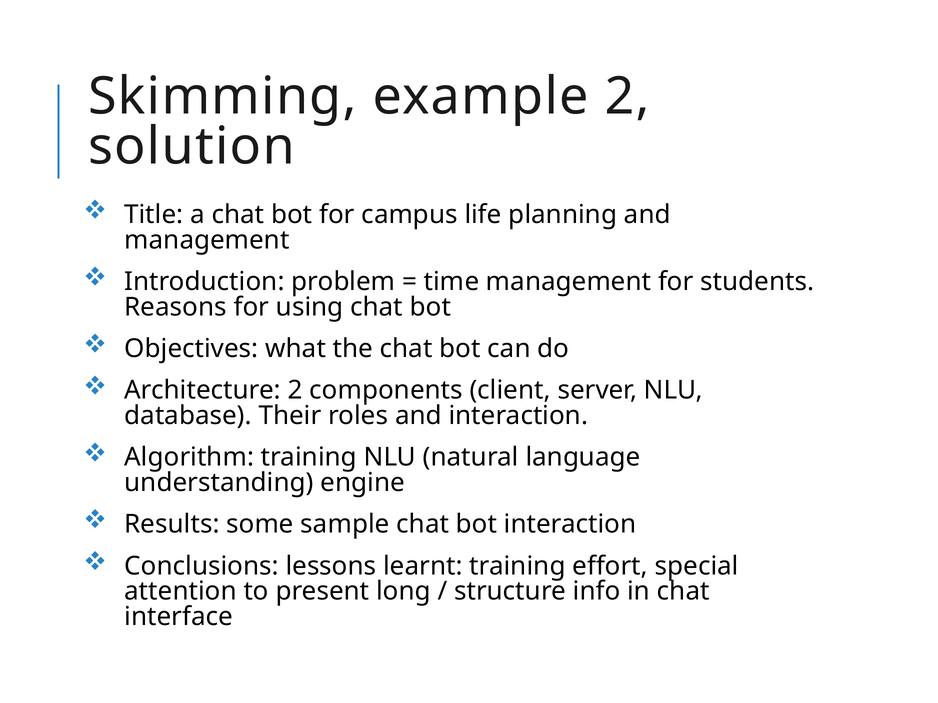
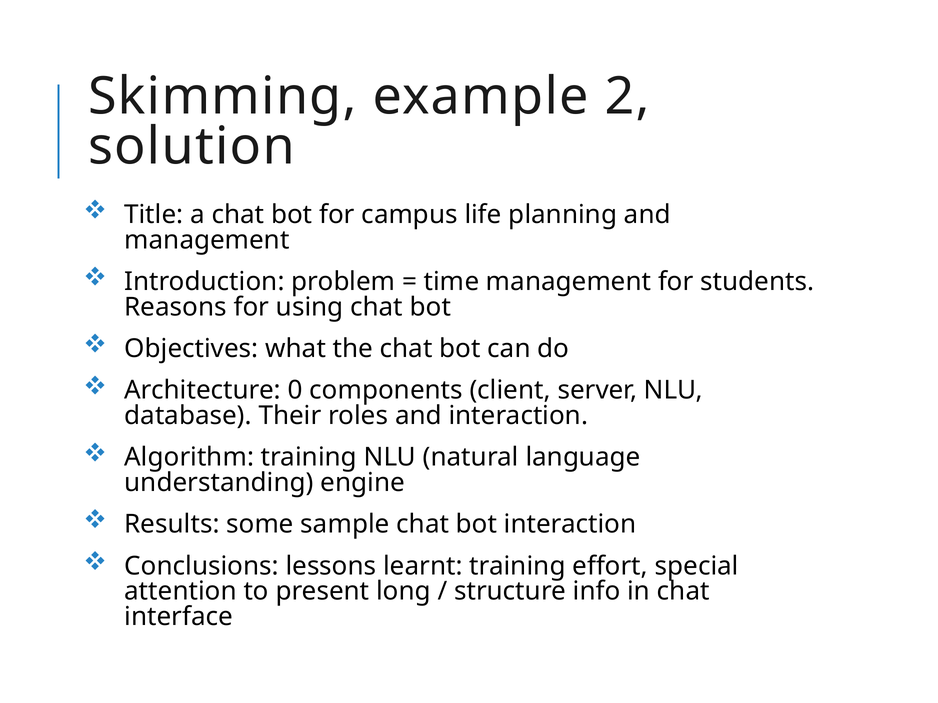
Architecture 2: 2 -> 0 (295, 391)
